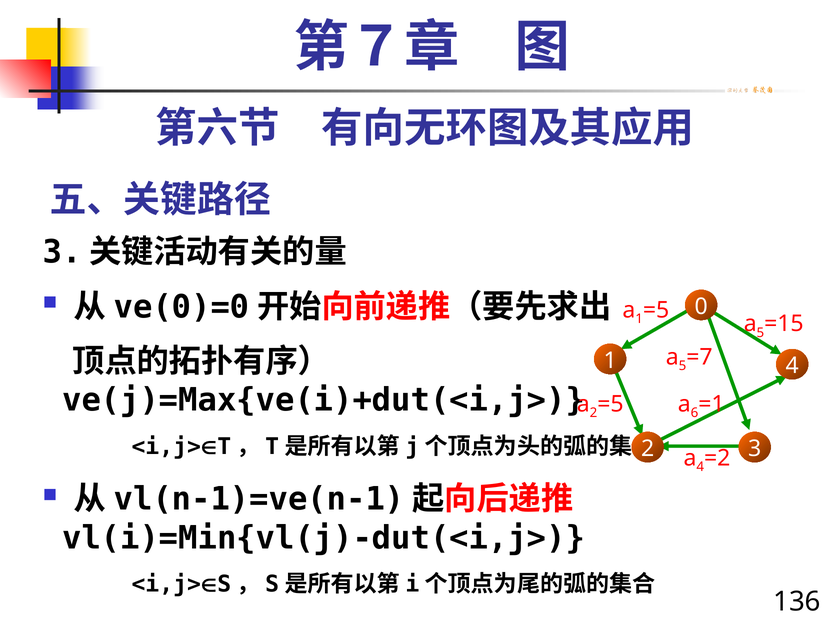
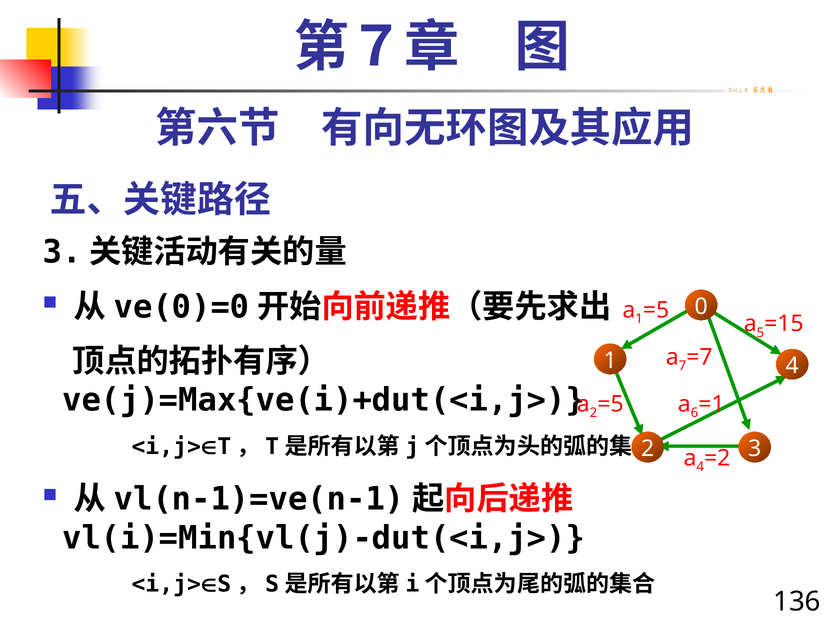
5: 5 -> 7 (683, 367)
